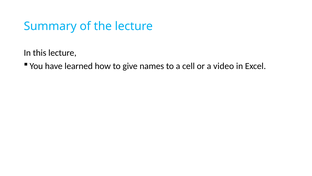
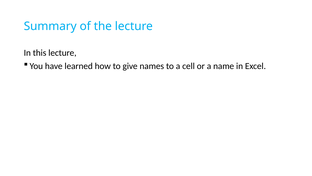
video: video -> name (224, 66)
